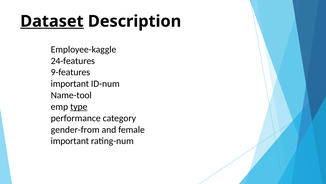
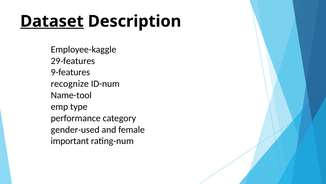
24-features: 24-features -> 29-features (73, 61)
important: important -> recognize (70, 84)
type underline: present -> none (79, 106)
gender-from: gender-from -> gender-used (75, 129)
